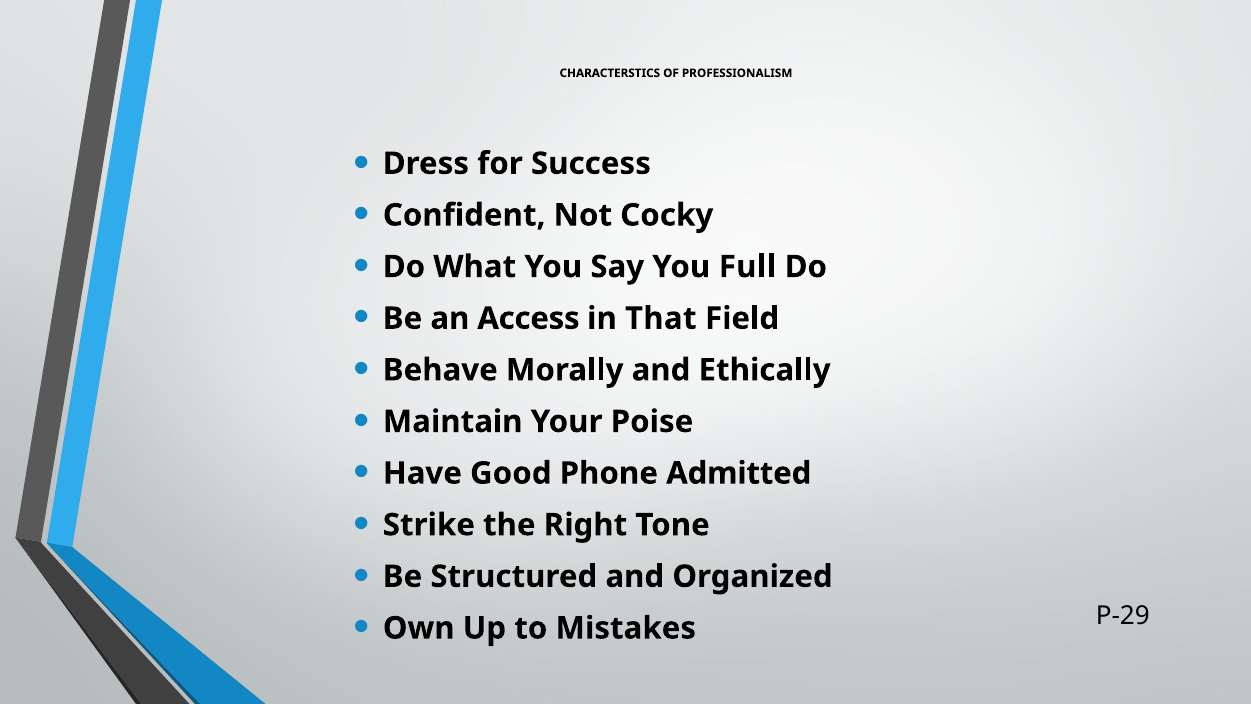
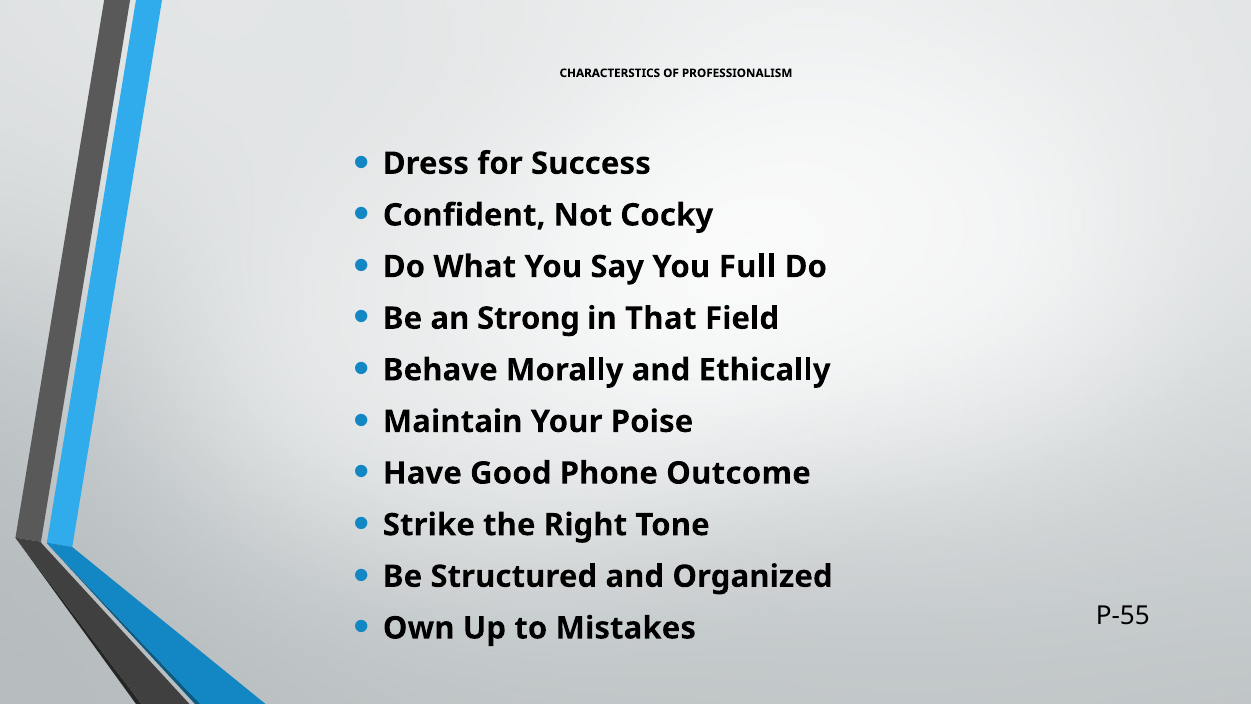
Access: Access -> Strong (528, 318)
Admitted: Admitted -> Outcome (739, 473)
P-29: P-29 -> P-55 (1123, 616)
